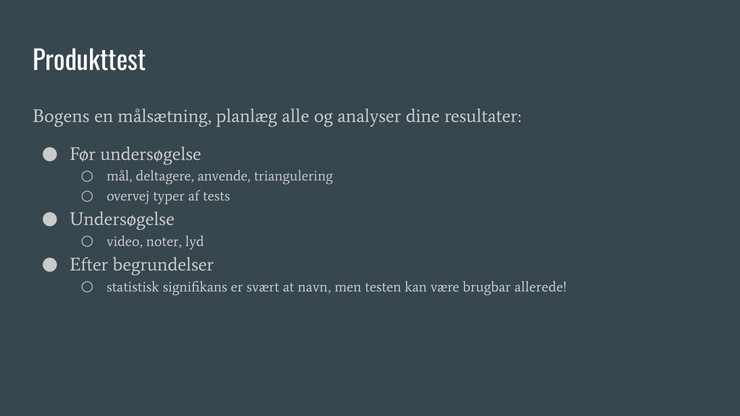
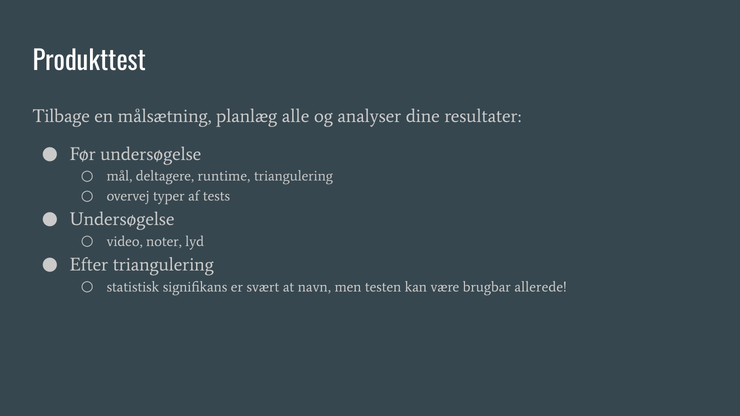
Bogens: Bogens -> Tilbage (61, 116)
anvende: anvende -> runtime (224, 176)
Efter begrundelser: begrundelser -> triangulering (163, 265)
